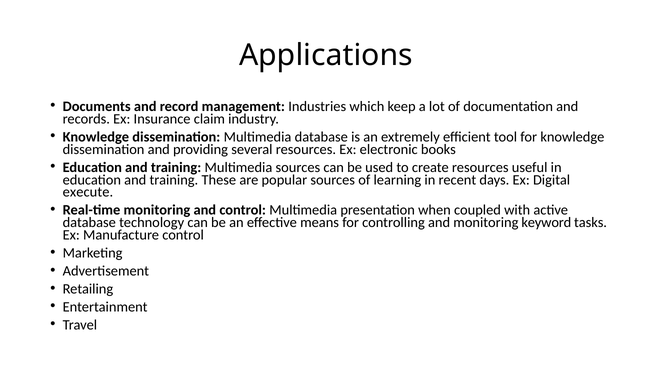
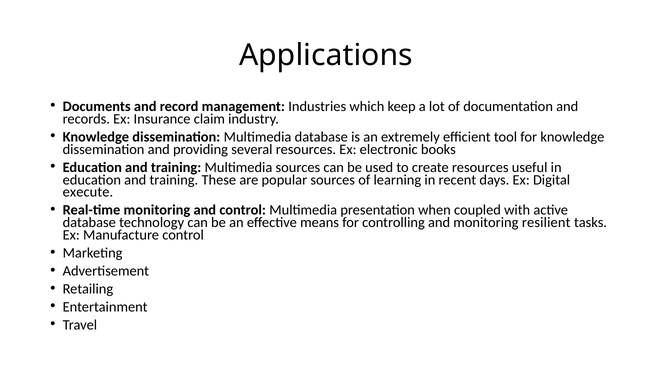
keyword: keyword -> resilient (546, 223)
